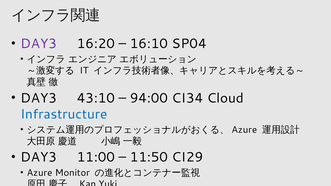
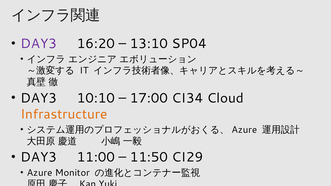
16:10: 16:10 -> 13:10 (149, 44)
43:10: 43:10 -> 10:10 (96, 98)
94:00: 94:00 -> 17:00 (149, 98)
Infrastructure colour: blue -> orange (64, 114)
